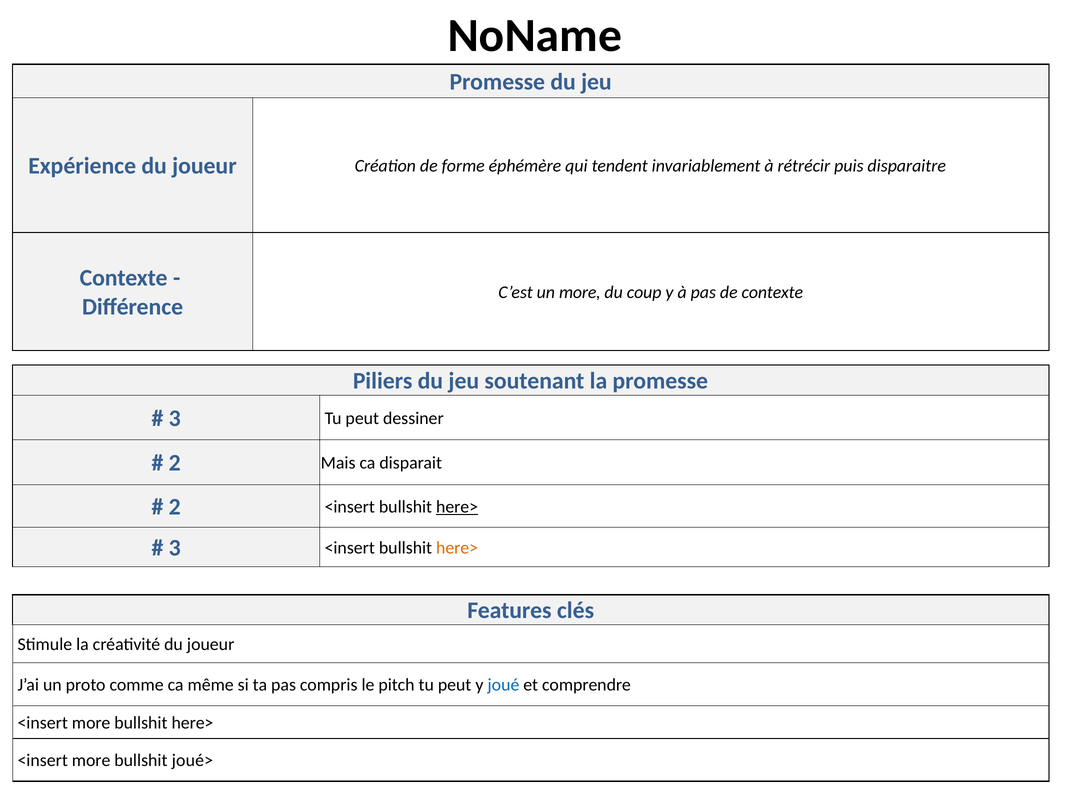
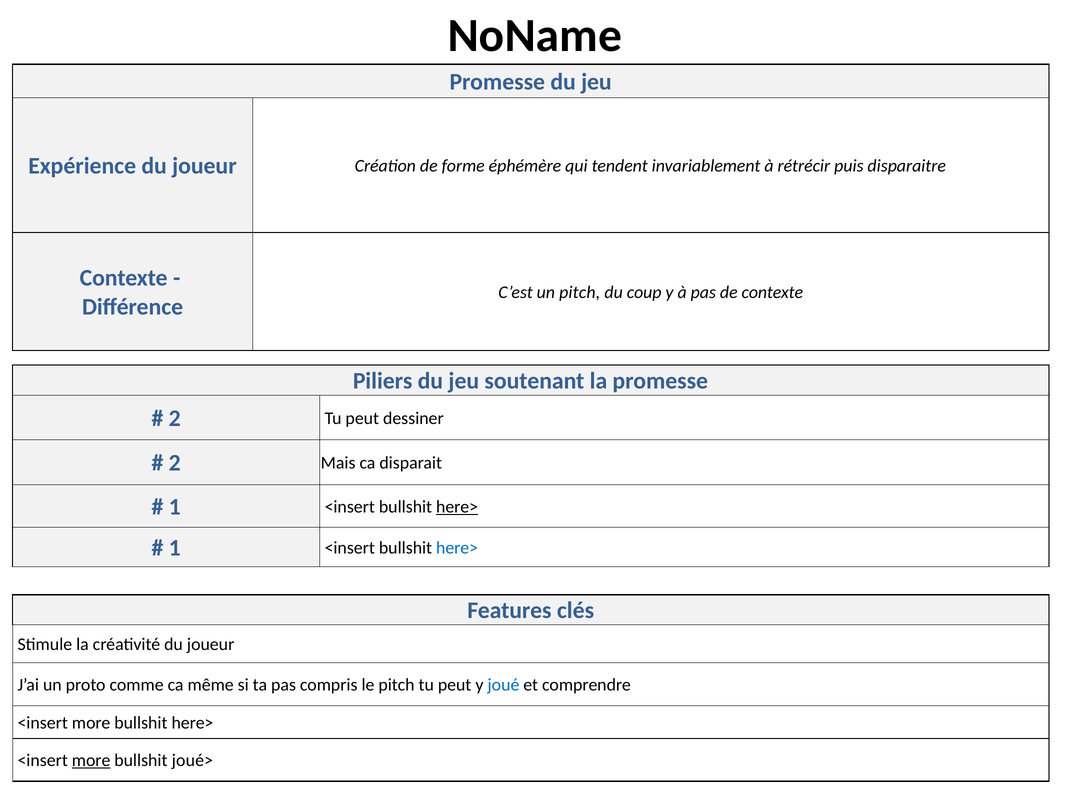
un more: more -> pitch (580, 292)
3: 3 -> 2 (175, 419)
2: 2 -> 1 (175, 507)
3: 3 -> 1 (175, 548)
here> colour: orange -> blue (457, 548)
more underline: none -> present (91, 761)
